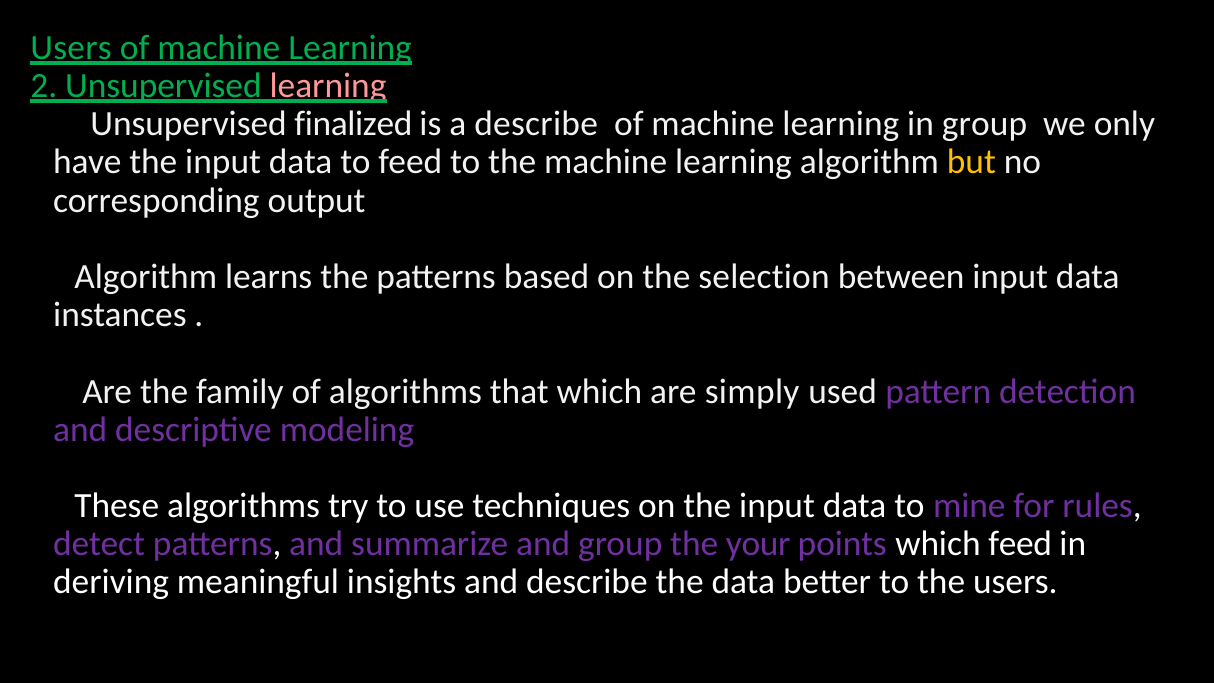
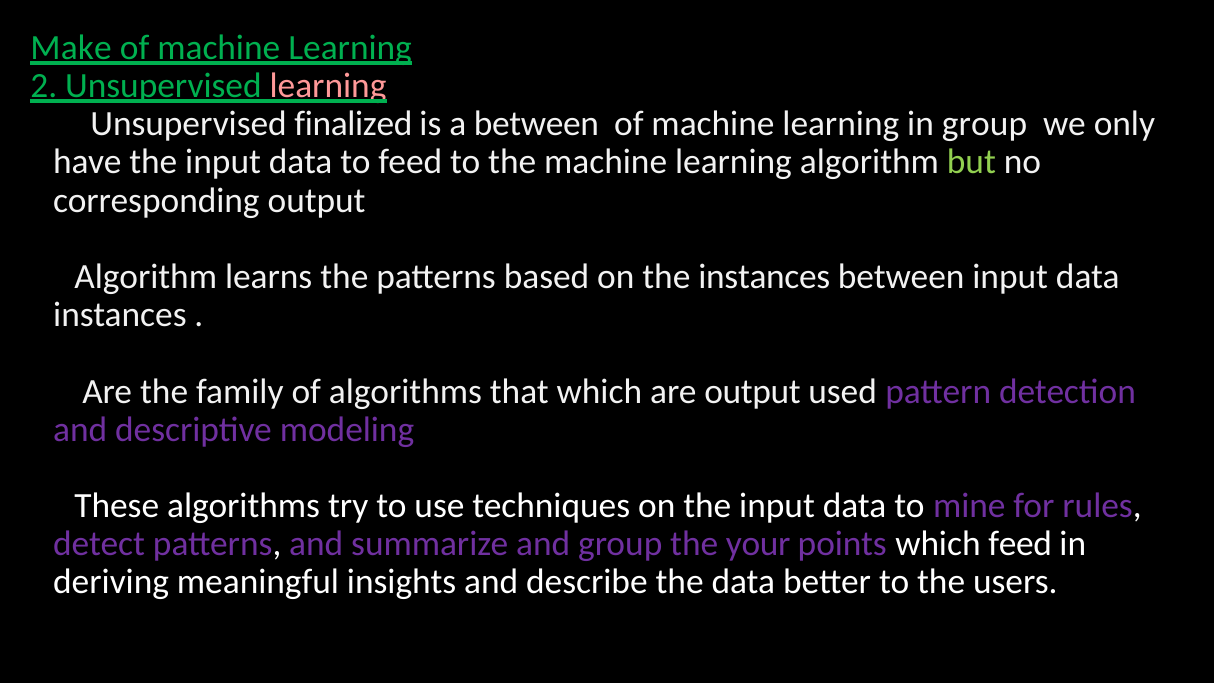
Users: Users -> Make (71, 48)
a describe: describe -> between (536, 124)
but colour: yellow -> light green (971, 162)
the selection: selection -> instances (764, 277)
are simply: simply -> output (752, 391)
